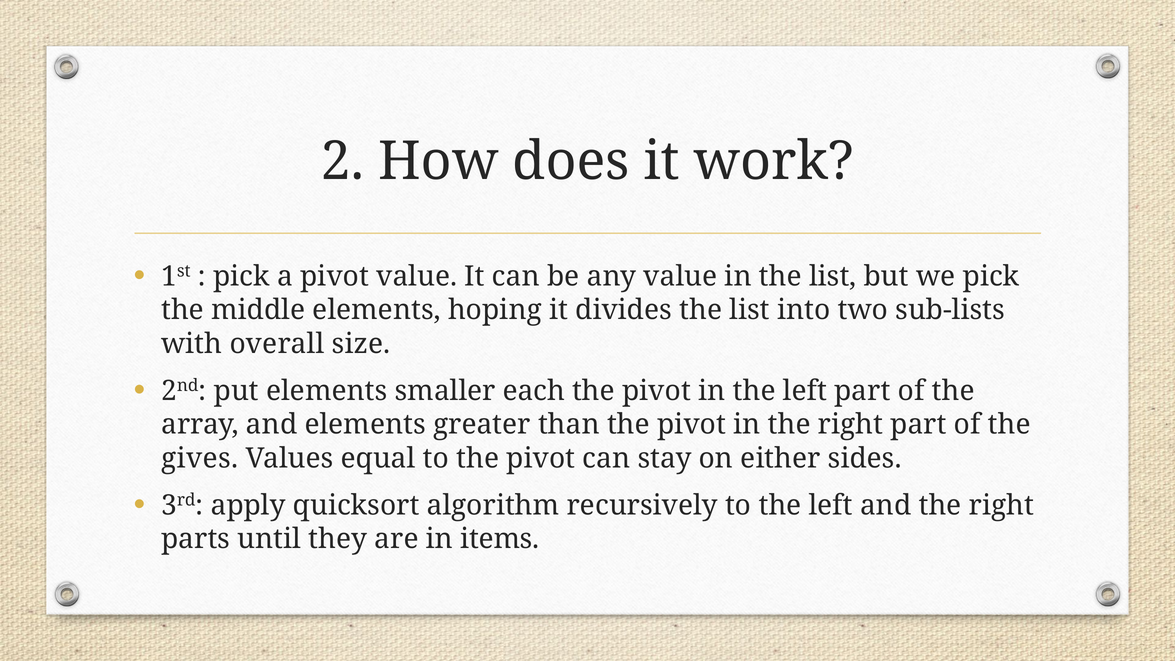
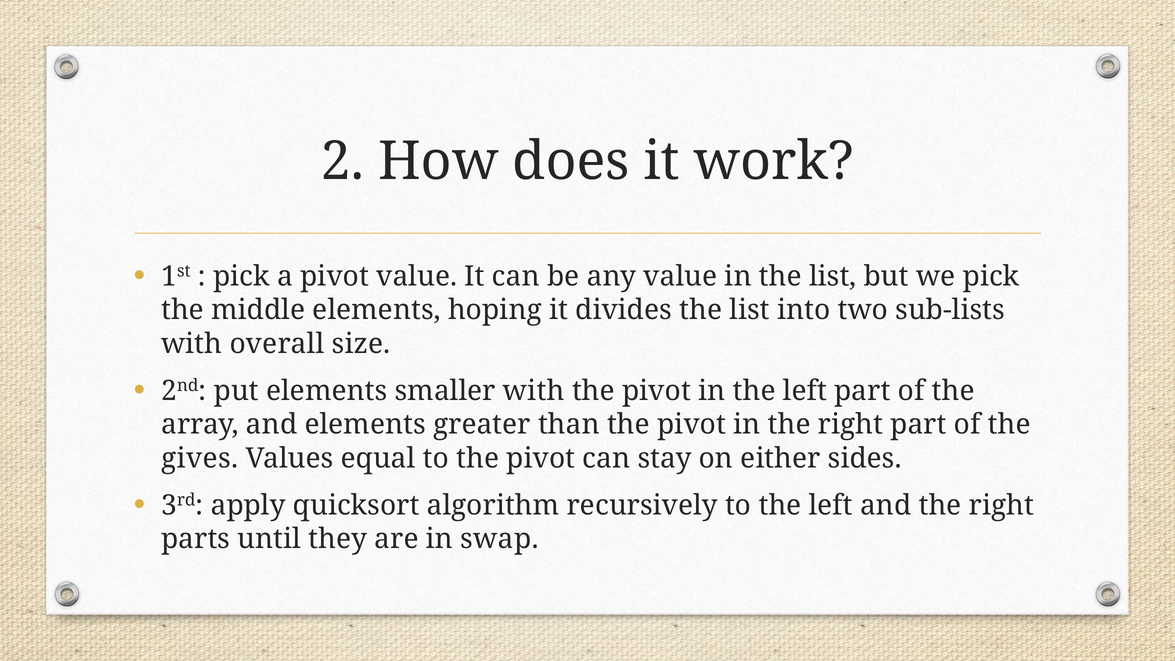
smaller each: each -> with (534, 391)
items: items -> swap (500, 539)
